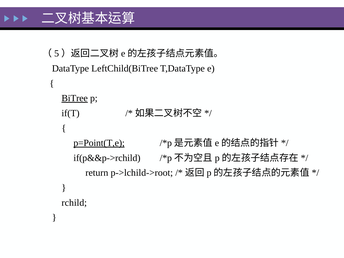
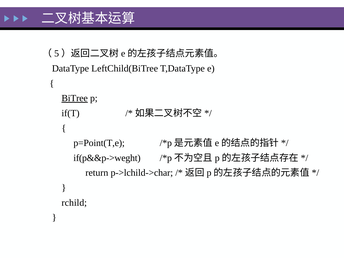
p=Point(T,e underline: present -> none (99, 143)
if(p&&p->rchild: if(p&&p->rchild -> if(p&&p->weght (107, 158)
p->lchild->root: p->lchild->root -> p->lchild->char (142, 173)
